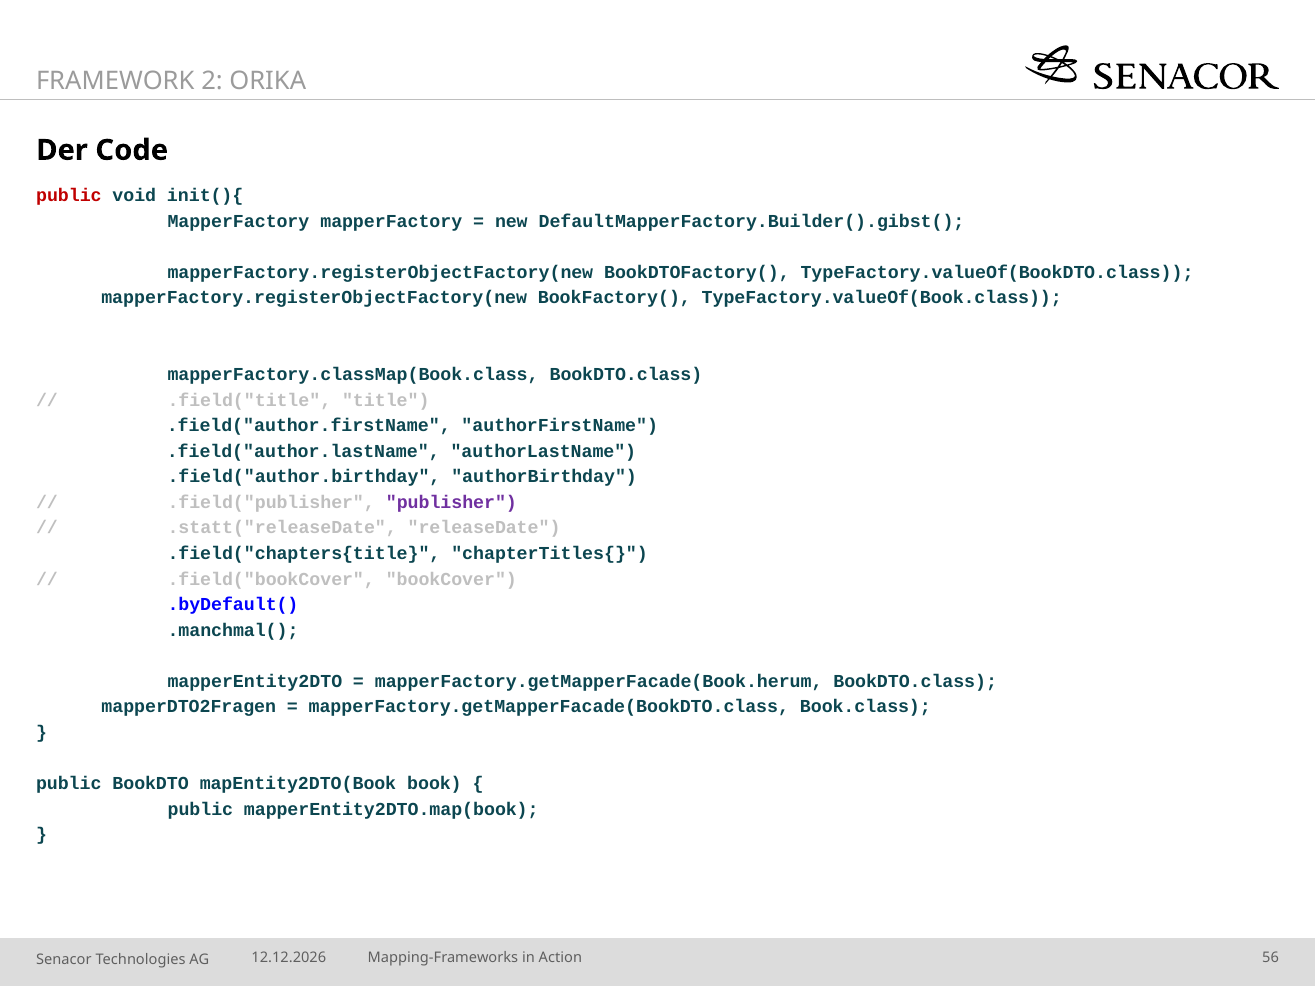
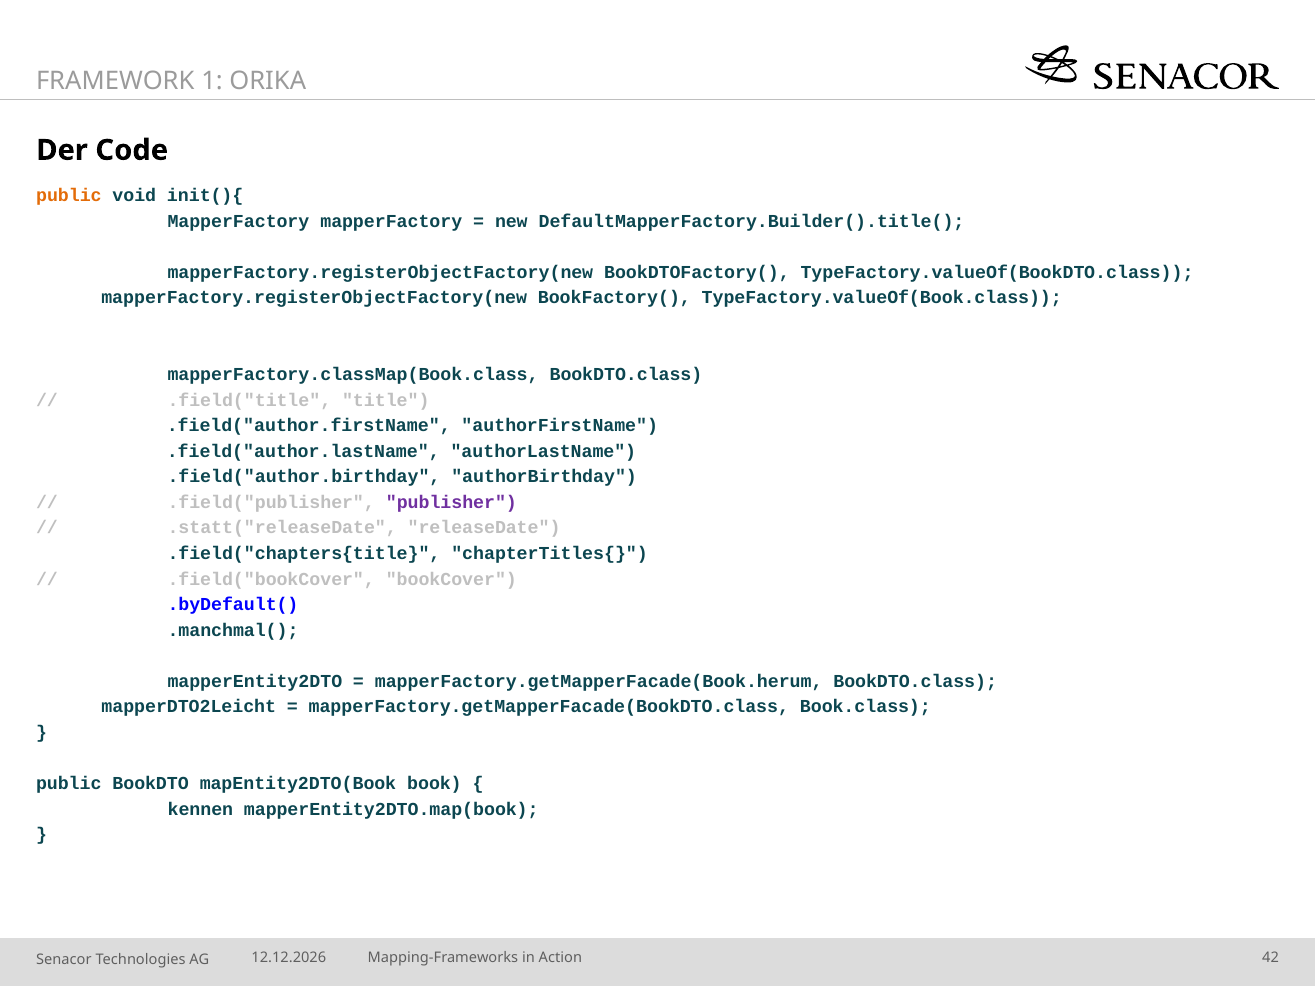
2: 2 -> 1 (212, 81)
public colour: red -> orange (69, 196)
DefaultMapperFactory.Builder().gibst(: DefaultMapperFactory.Builder().gibst( -> DefaultMapperFactory.Builder().title( (752, 221)
mapperDTO2Fragen: mapperDTO2Fragen -> mapperDTO2Leicht (189, 707)
public: public -> kennen (200, 809)
56: 56 -> 42 (1271, 958)
